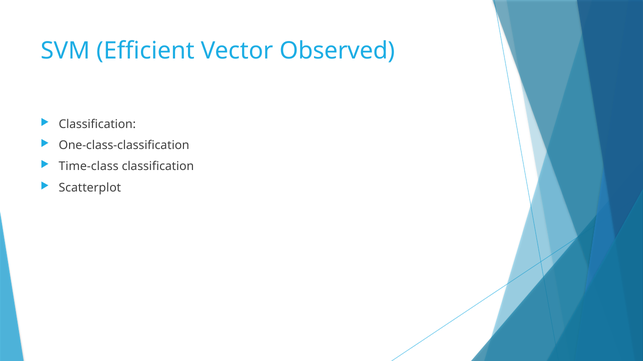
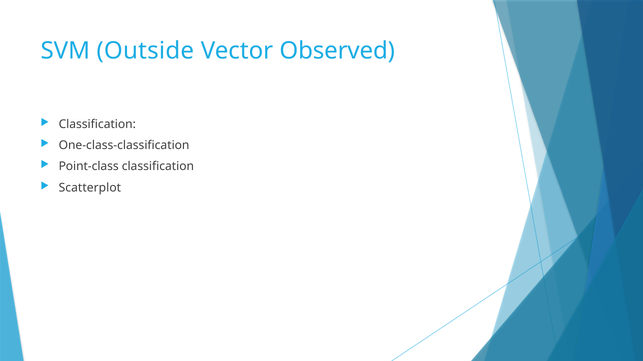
Efficient: Efficient -> Outside (145, 51)
Time-class: Time-class -> Point-class (89, 167)
